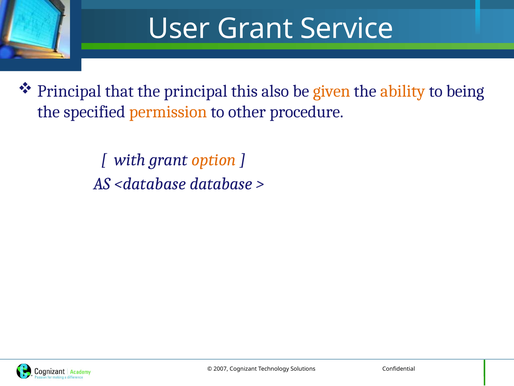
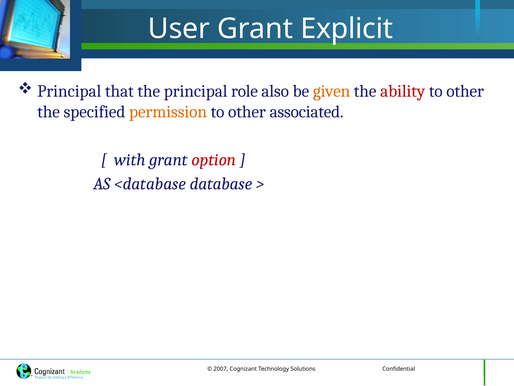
Service: Service -> Explicit (347, 29)
this: this -> role (244, 91)
ability colour: orange -> red (403, 91)
being: being -> other (465, 91)
procedure: procedure -> associated (307, 112)
option colour: orange -> red (214, 160)
